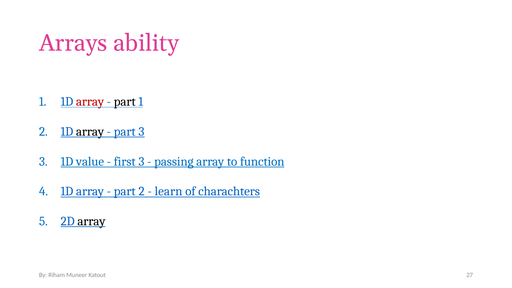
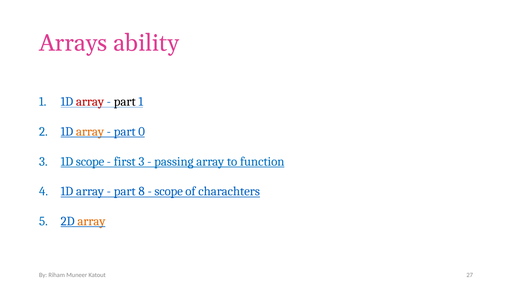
array colour: black -> orange (90, 132)
part 3: 3 -> 0 (142, 132)
1D value: value -> scope (90, 161)
part 2: 2 -> 8 (142, 191)
learn: learn -> scope (169, 191)
array colour: black -> orange (91, 221)
